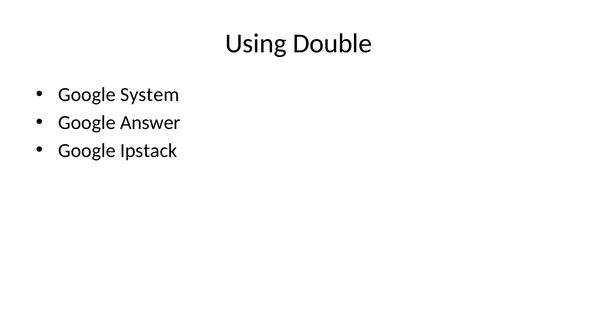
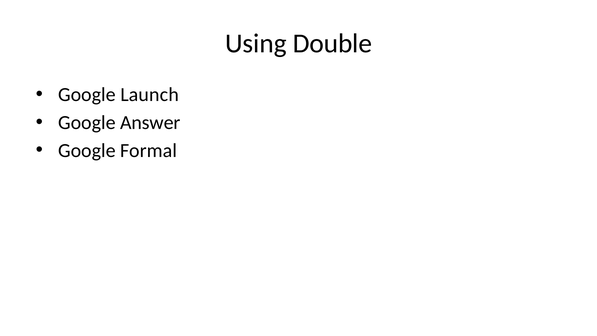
System: System -> Launch (150, 95)
Ipstack: Ipstack -> Formal (149, 150)
